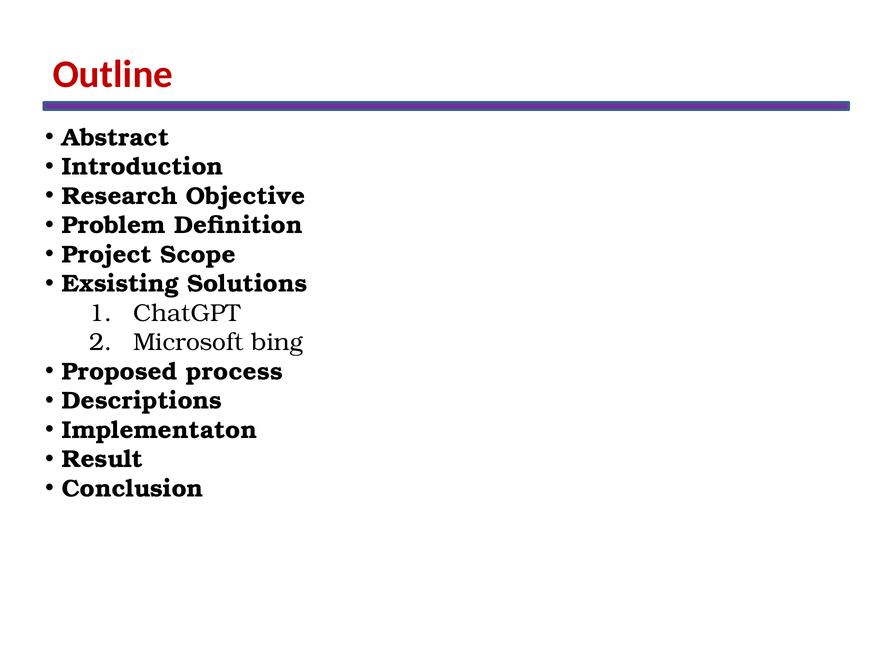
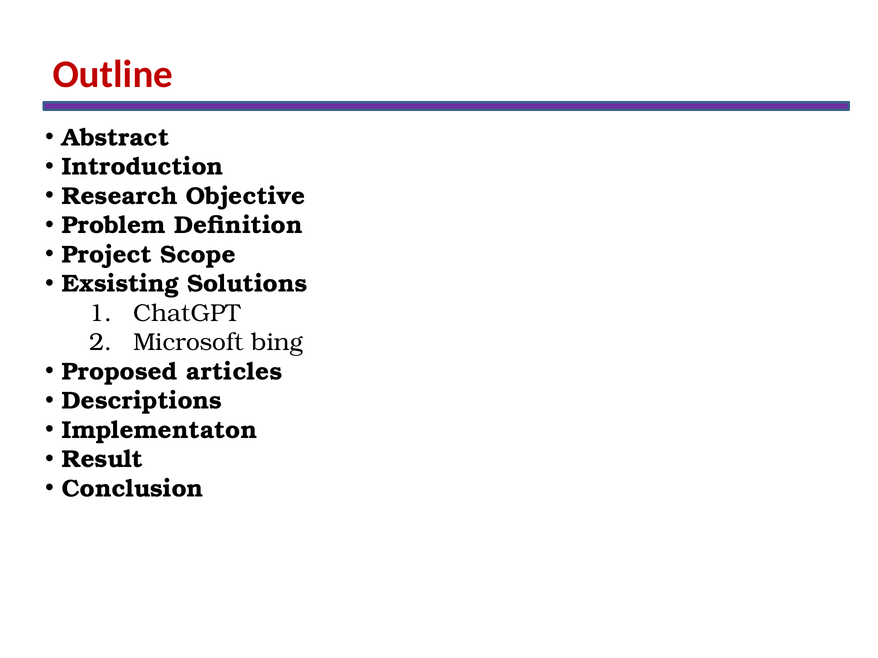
process: process -> articles (234, 372)
